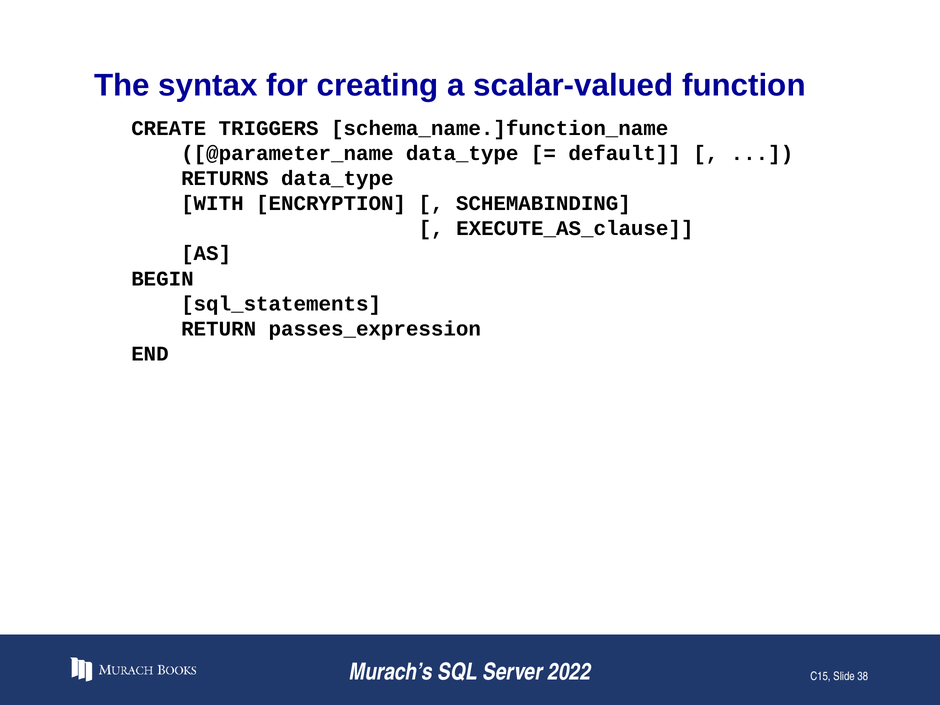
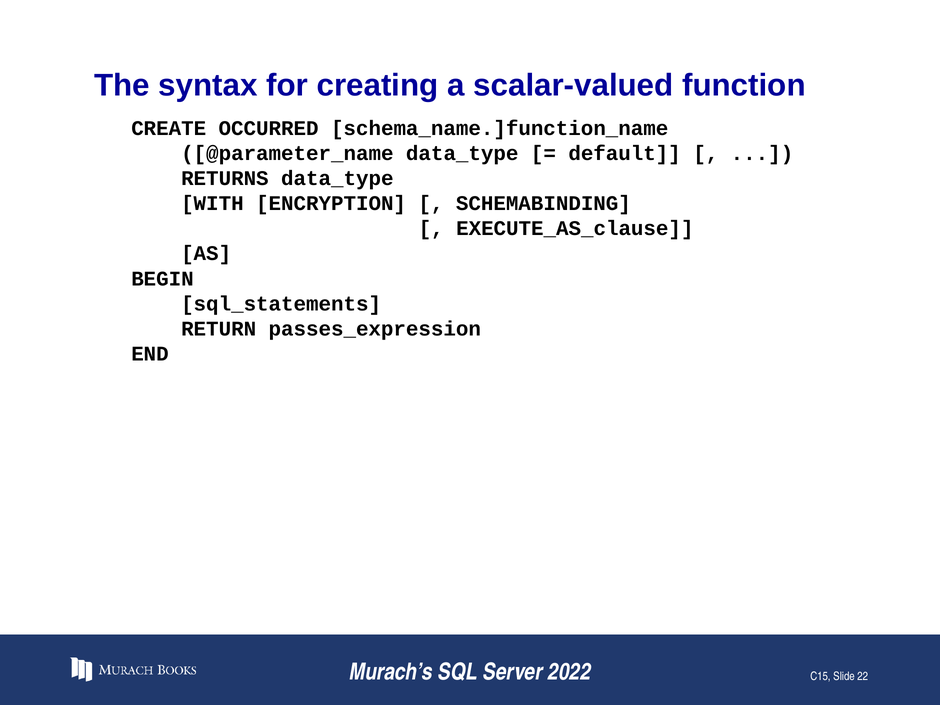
TRIGGERS: TRIGGERS -> OCCURRED (269, 128)
38: 38 -> 22 (863, 676)
